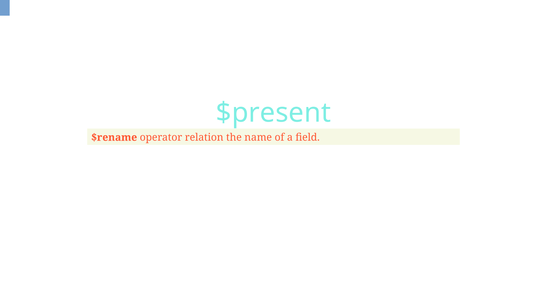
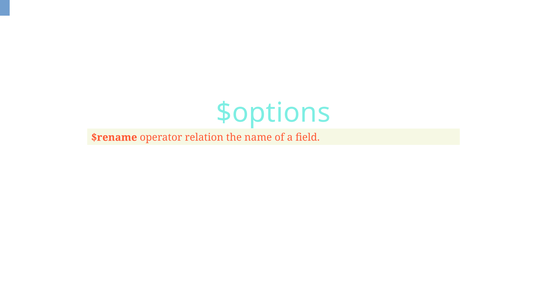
$present: $present -> $options (273, 113)
